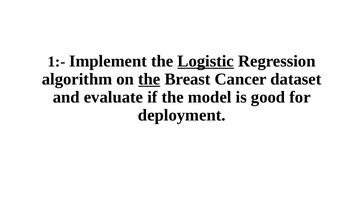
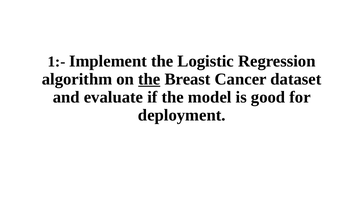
Logistic underline: present -> none (206, 61)
